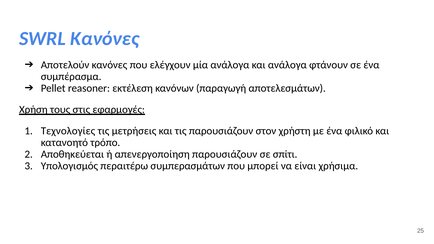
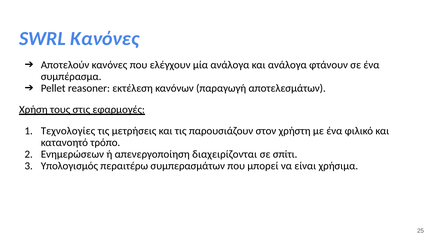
Αποθηκεύεται: Αποθηκεύεται -> Ενημερώσεων (72, 154)
απενεργοποίηση παρουσιάζουν: παρουσιάζουν -> διαχειρίζονται (225, 154)
